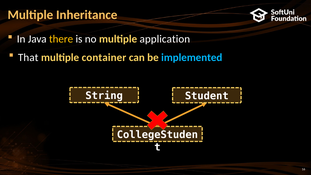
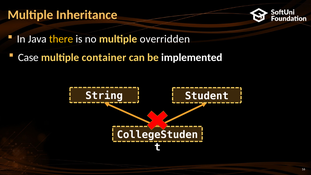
application: application -> overridden (165, 39)
That: That -> Case (28, 57)
implemented colour: light blue -> white (192, 57)
